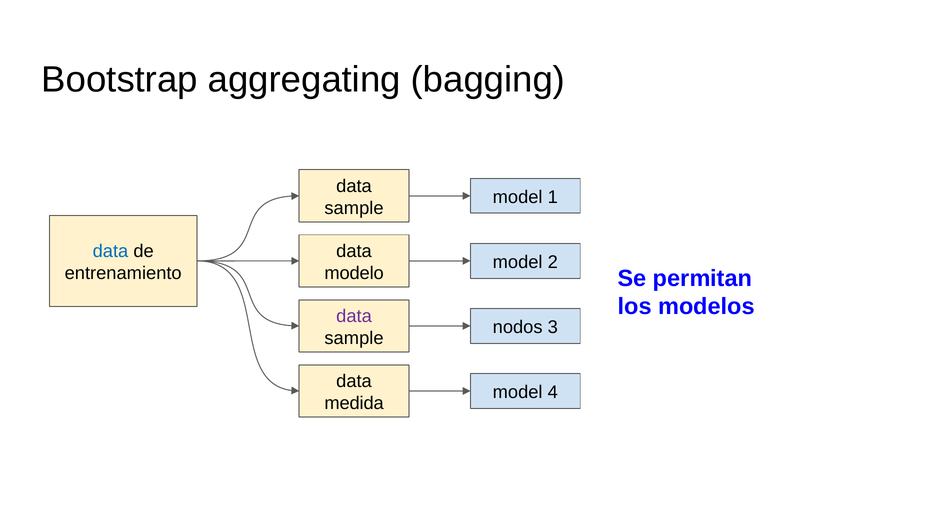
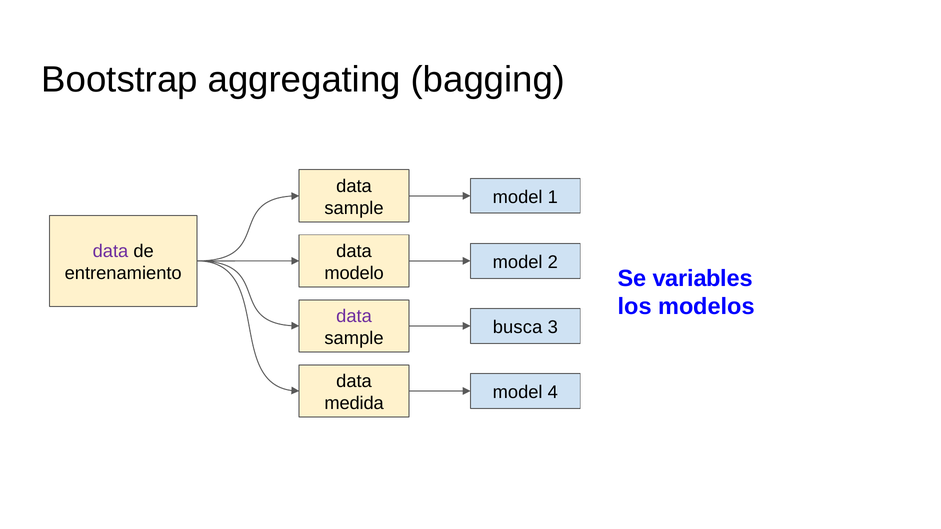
data colour: blue -> purple (110, 251)
permitan: permitan -> variables (703, 279)
nodos: nodos -> busca (518, 327)
